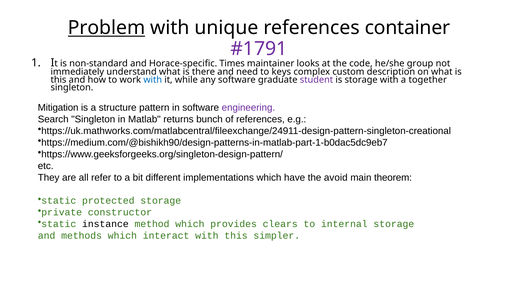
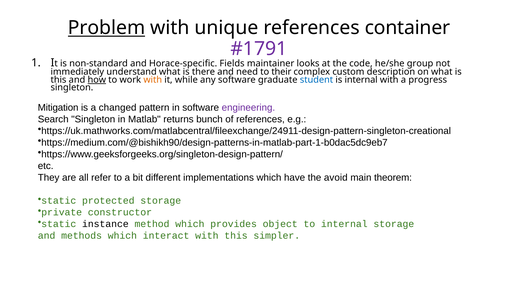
Times: Times -> Fields (232, 64)
keys: keys -> their (281, 72)
how underline: none -> present (97, 80)
with colour: blue -> orange (153, 80)
student colour: purple -> blue (316, 80)
is storage: storage -> internal (361, 80)
together: together -> progress (428, 80)
structure: structure -> changed (118, 108)
clears: clears -> object (280, 224)
